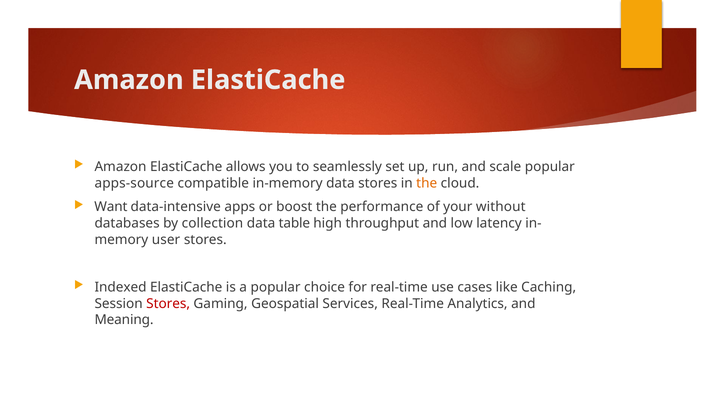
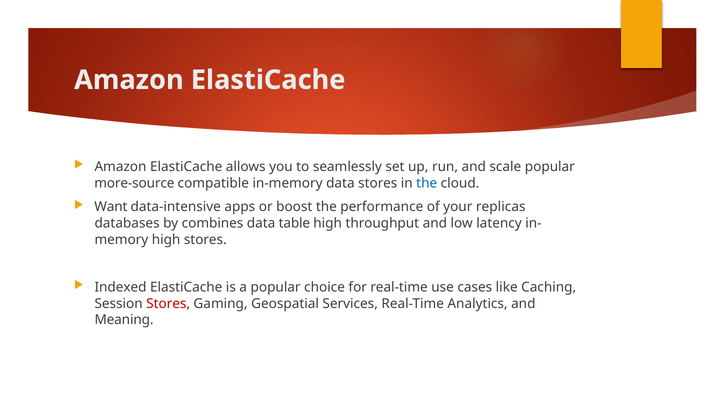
apps-source: apps-source -> more-source (134, 183)
the colour: orange -> blue (427, 183)
without: without -> replicas (501, 207)
collection: collection -> combines (213, 223)
user: user -> high (166, 239)
